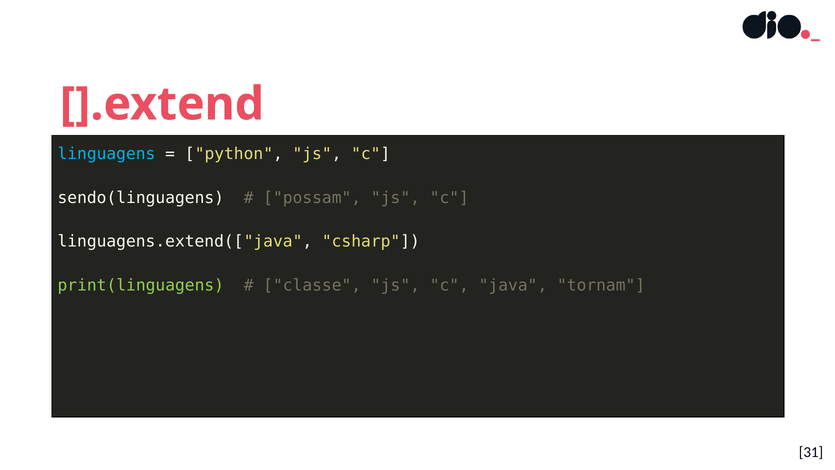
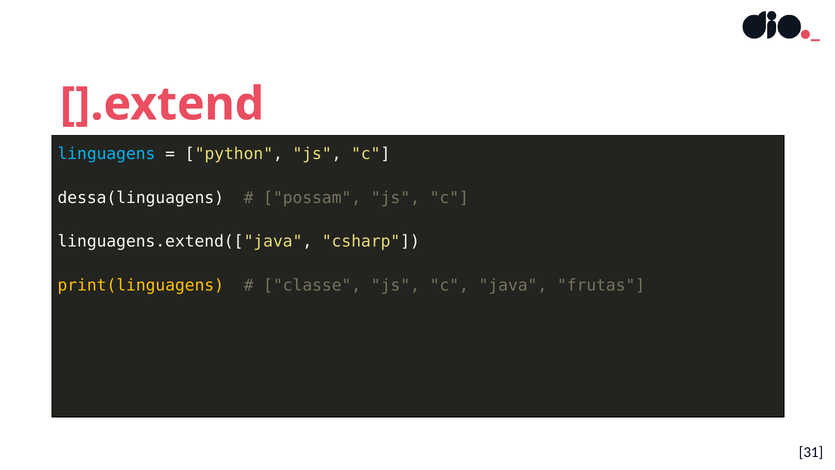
sendo(linguagens: sendo(linguagens -> dessa(linguagens (141, 198)
print(linguagens colour: light green -> yellow (141, 285)
tornam: tornam -> frutas (601, 285)
